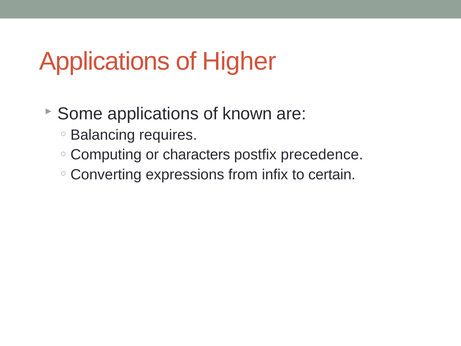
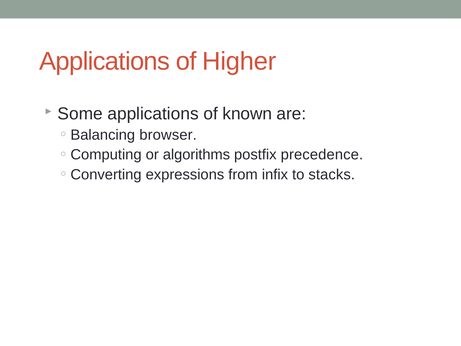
requires: requires -> browser (168, 135)
characters: characters -> algorithms (196, 155)
certain: certain -> stacks (332, 174)
